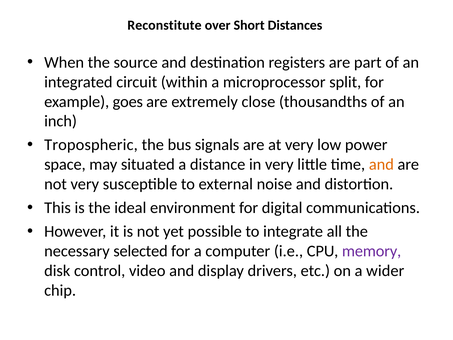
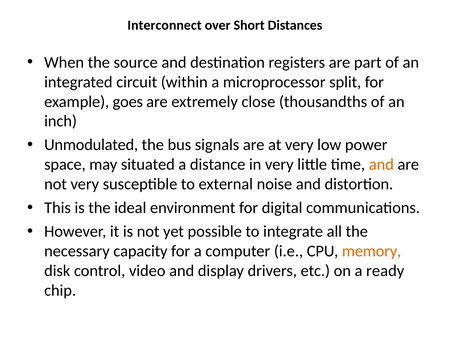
Reconstitute: Reconstitute -> Interconnect (164, 25)
Tropospheric: Tropospheric -> Unmodulated (91, 145)
selected: selected -> capacity (140, 251)
memory colour: purple -> orange (372, 251)
wider: wider -> ready (385, 271)
